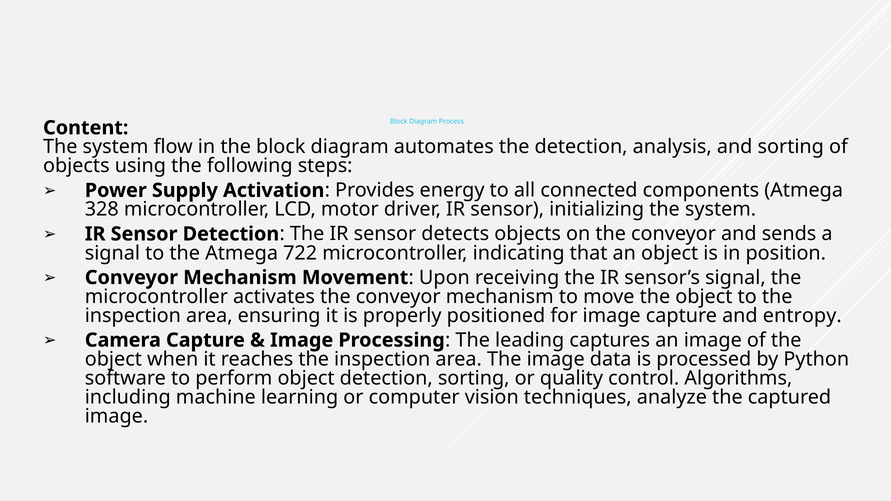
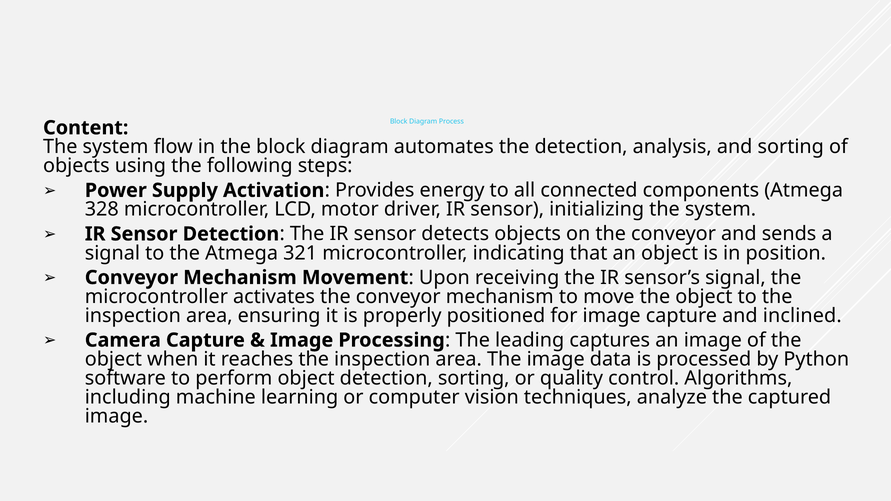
722: 722 -> 321 (300, 253)
entropy: entropy -> inclined (802, 316)
